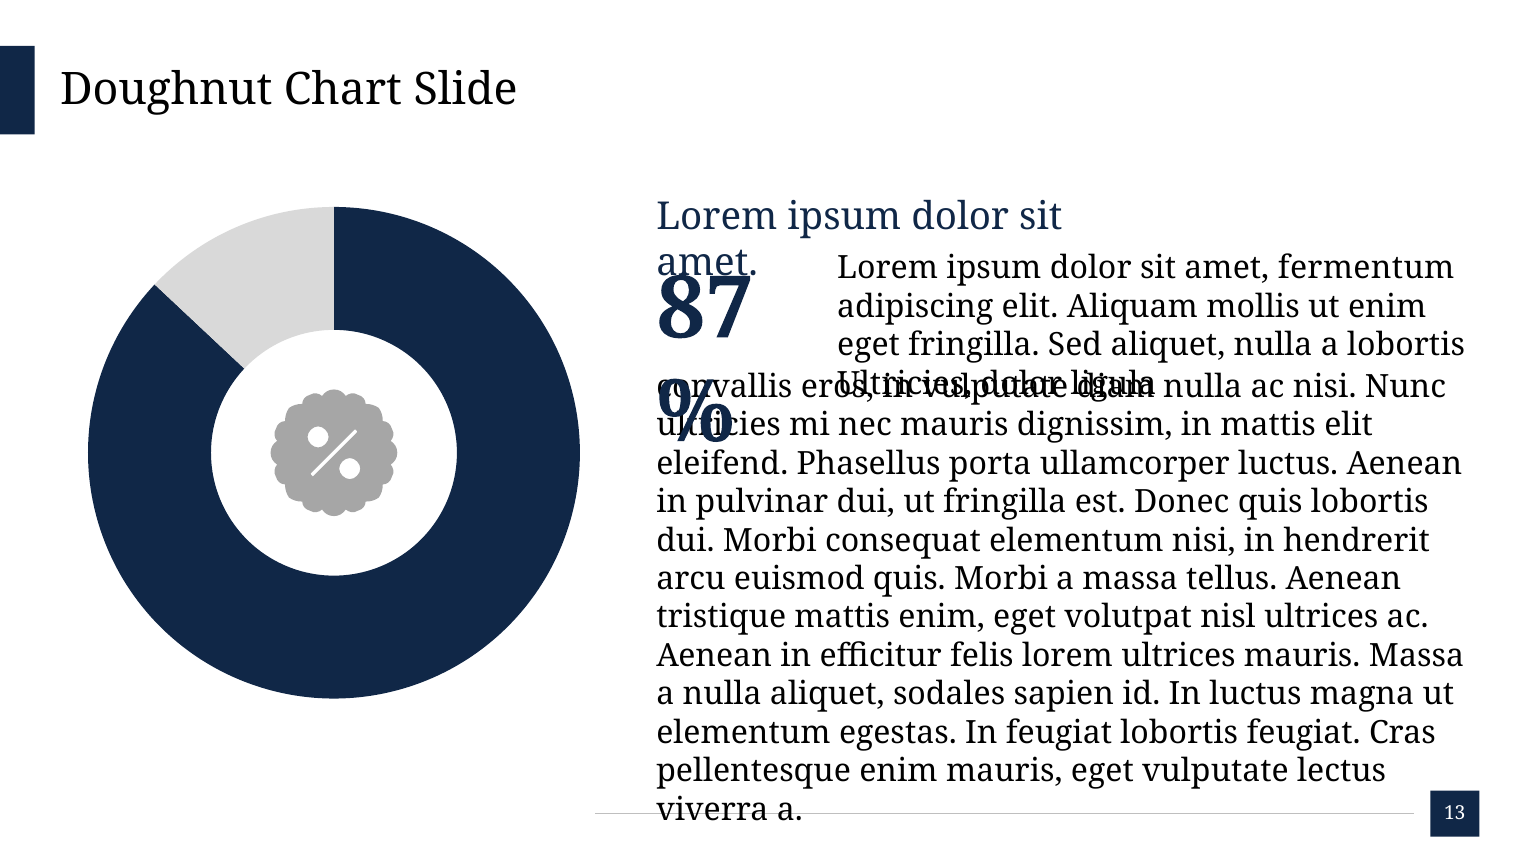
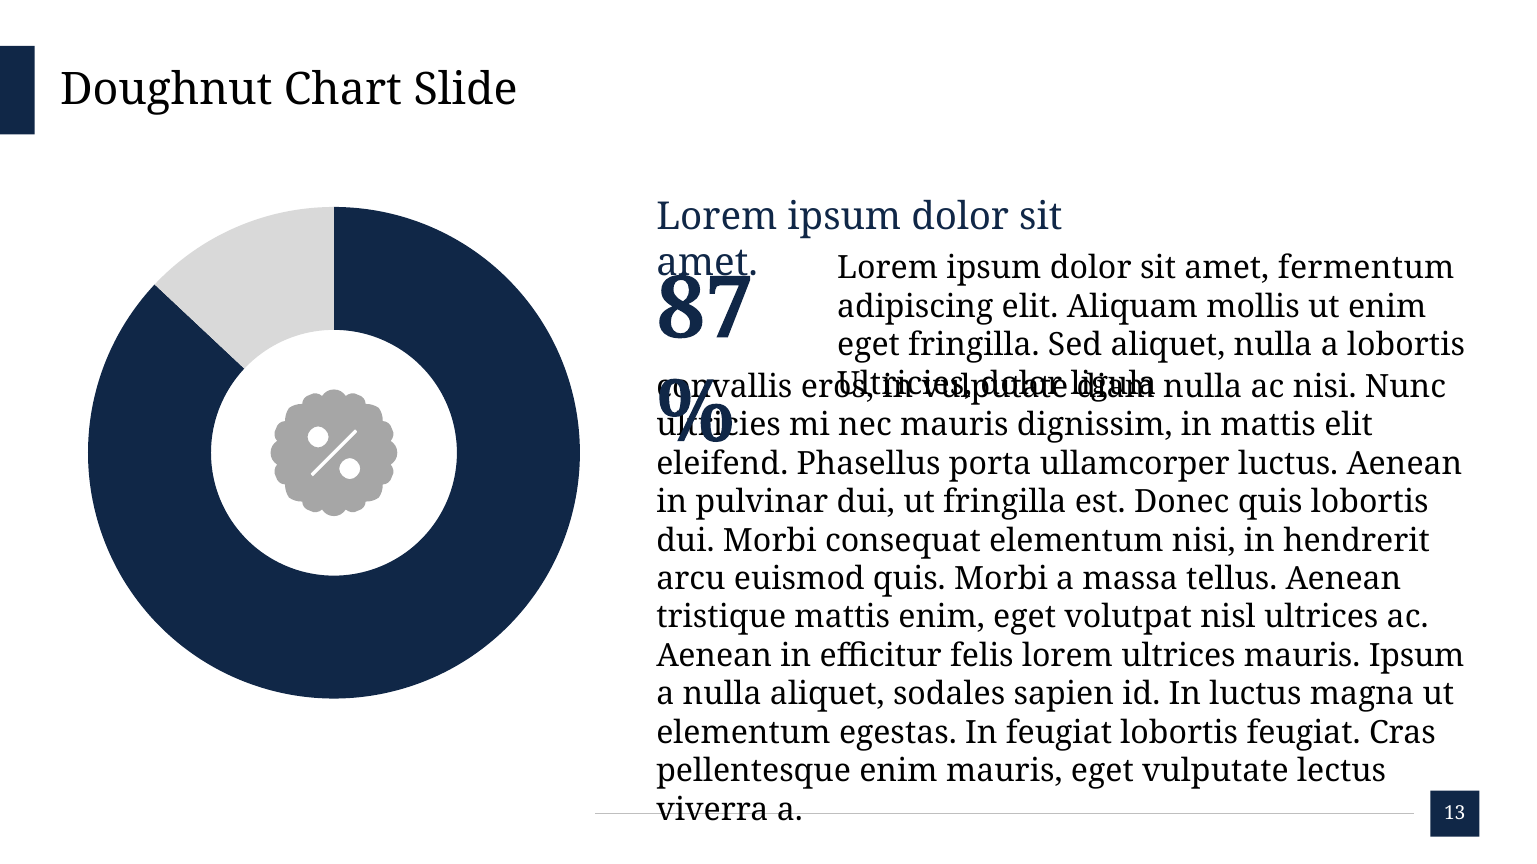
mauris Massa: Massa -> Ipsum (1417, 656)
